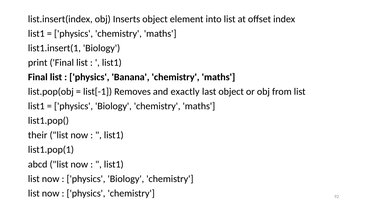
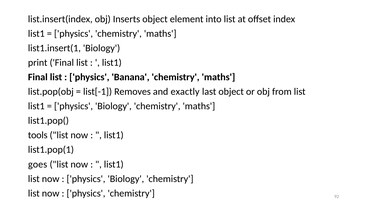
their: their -> tools (38, 135)
abcd: abcd -> goes (38, 165)
